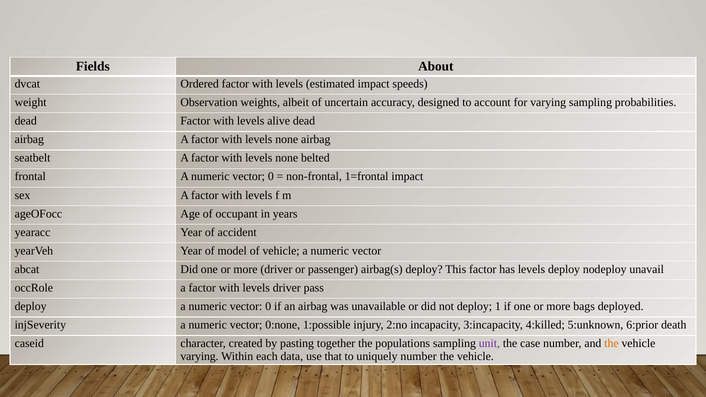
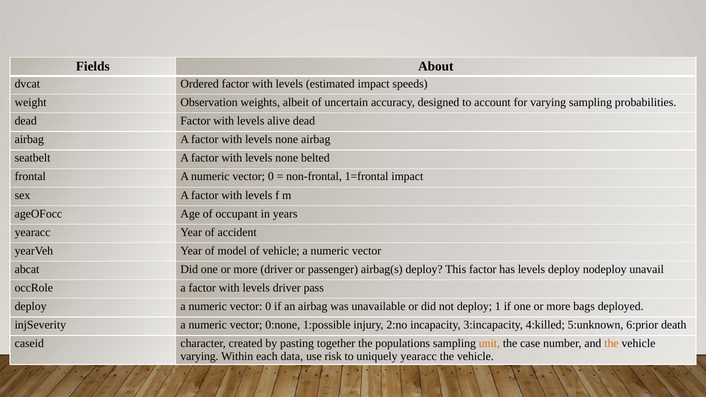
unit colour: purple -> orange (489, 344)
that: that -> risk (333, 357)
uniquely number: number -> yearacc (419, 357)
